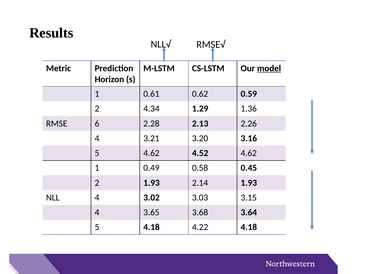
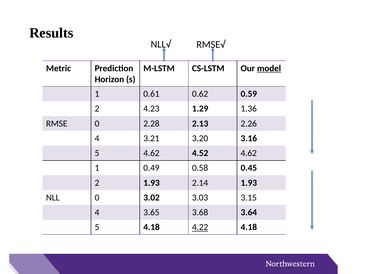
4.34: 4.34 -> 4.23 (151, 109)
RMSE 6: 6 -> 0 (97, 123)
NLL 4: 4 -> 0 (97, 197)
4.22 underline: none -> present (200, 227)
